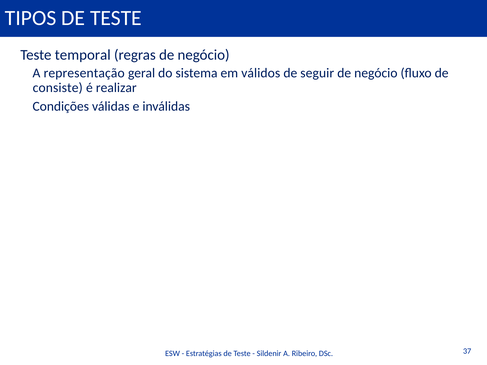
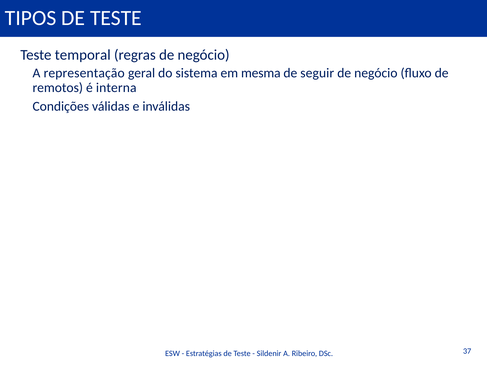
válidos: válidos -> mesma (261, 73)
consiste: consiste -> remotos (58, 88)
realizar: realizar -> interna (116, 88)
